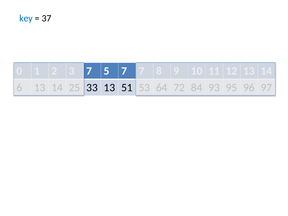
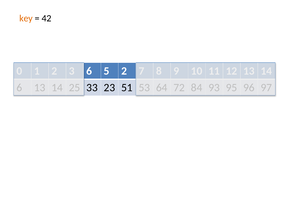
key colour: blue -> orange (26, 18)
37: 37 -> 42 (46, 18)
7: 7 -> 6 (89, 71)
5 7: 7 -> 2 (124, 71)
33 13: 13 -> 23 (109, 88)
